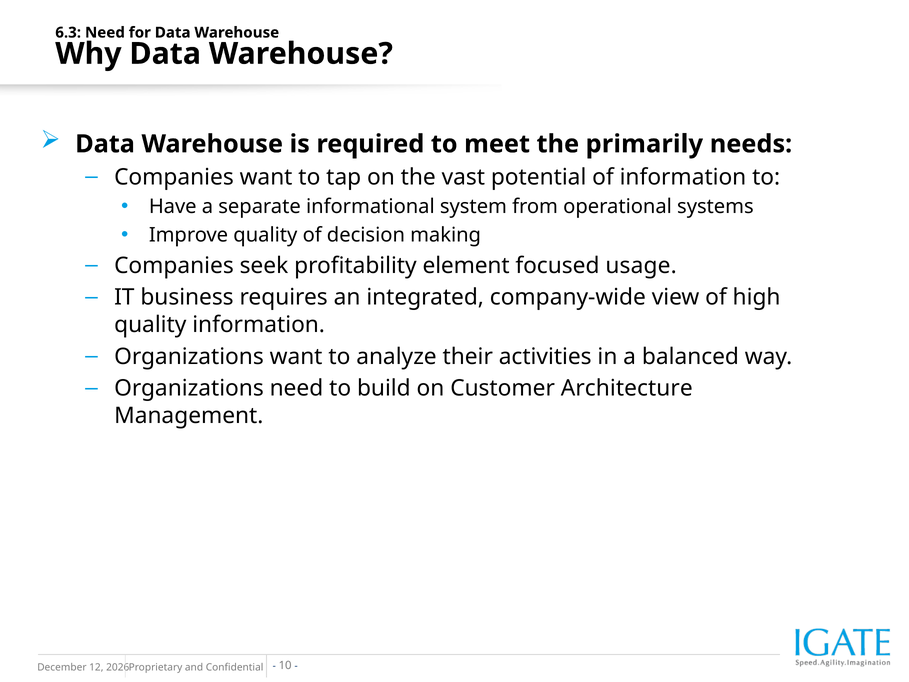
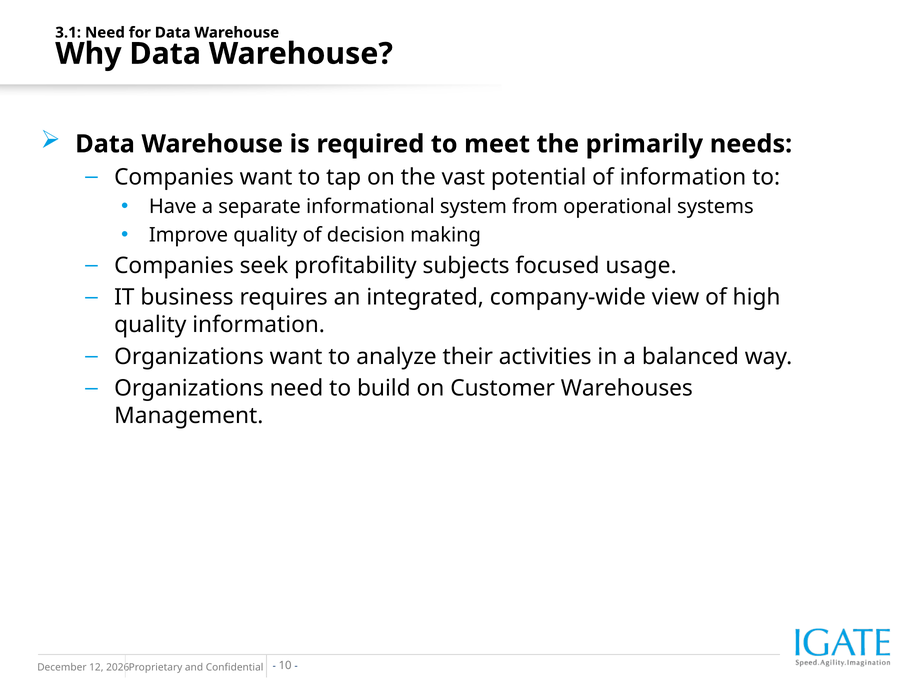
6.3: 6.3 -> 3.1 (68, 33)
element: element -> subjects (466, 265)
Architecture: Architecture -> Warehouses (627, 388)
